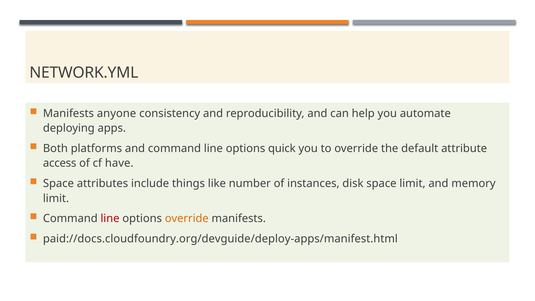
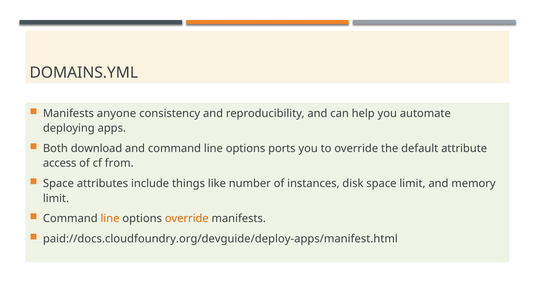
NETWORK.YML: NETWORK.YML -> DOMAINS.YML (84, 73)
platforms: platforms -> download (96, 149)
quick: quick -> ports (282, 149)
have: have -> from (119, 163)
line colour: red -> orange (110, 219)
